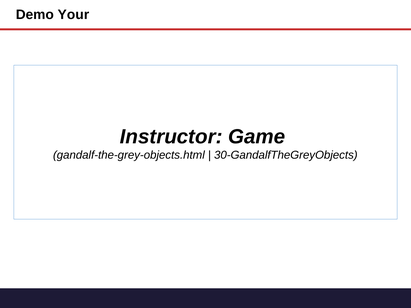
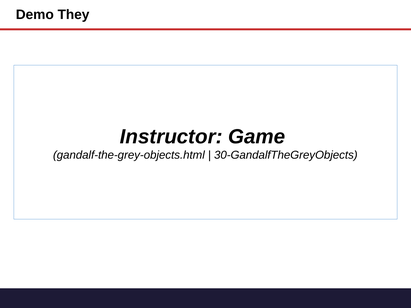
Your: Your -> They (73, 15)
